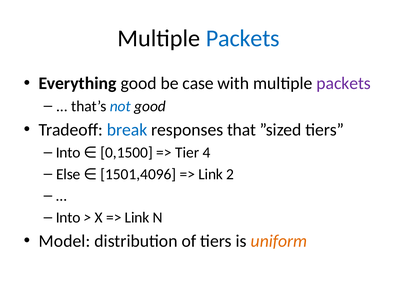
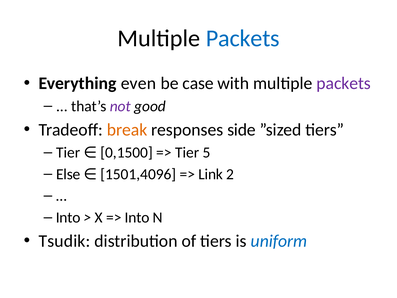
Everything good: good -> even (138, 83)
not colour: blue -> purple (120, 106)
break colour: blue -> orange (127, 130)
that: that -> side (241, 130)
Into: Into -> Tier (68, 152)
4: 4 -> 5 (207, 152)
Link: Link -> Into (137, 217)
Model: Model -> Tsudik (65, 241)
uniform colour: orange -> blue (279, 241)
